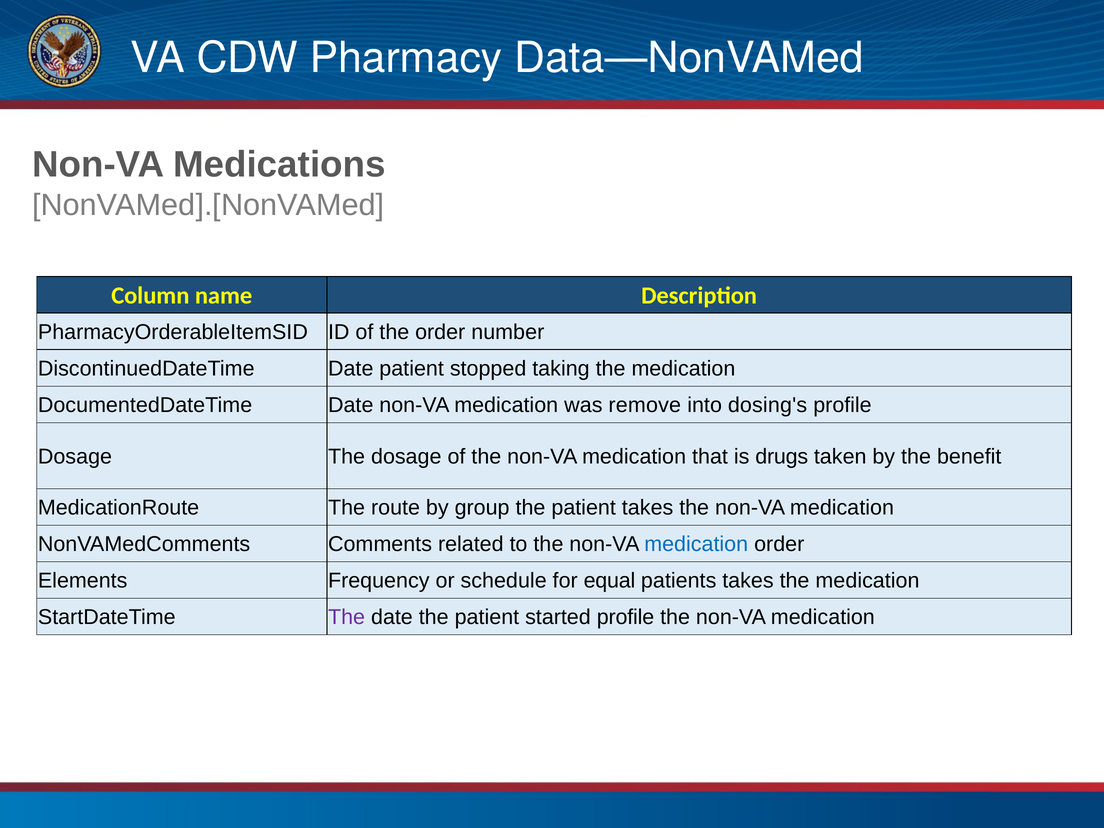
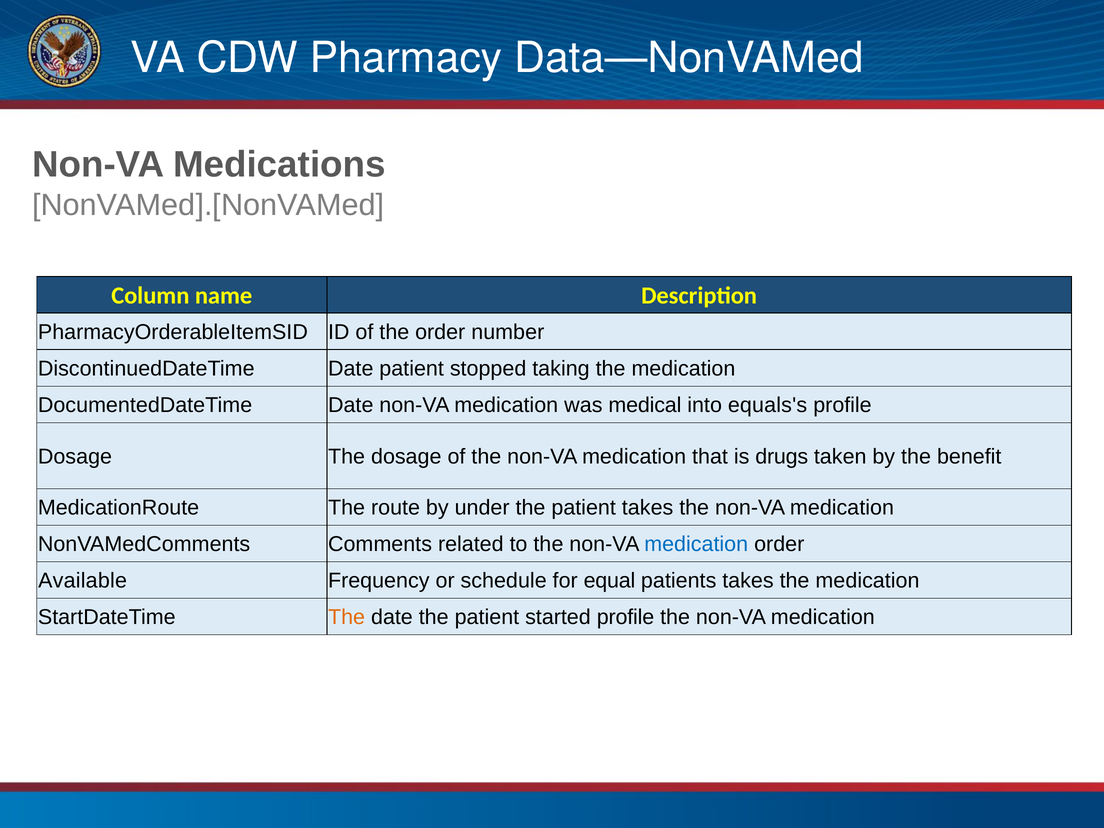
remove: remove -> medical (645, 405)
dosing's: dosing's -> equals's (768, 405)
group: group -> under (482, 508)
Elements: Elements -> Available (83, 581)
The colour: purple -> orange (347, 617)
